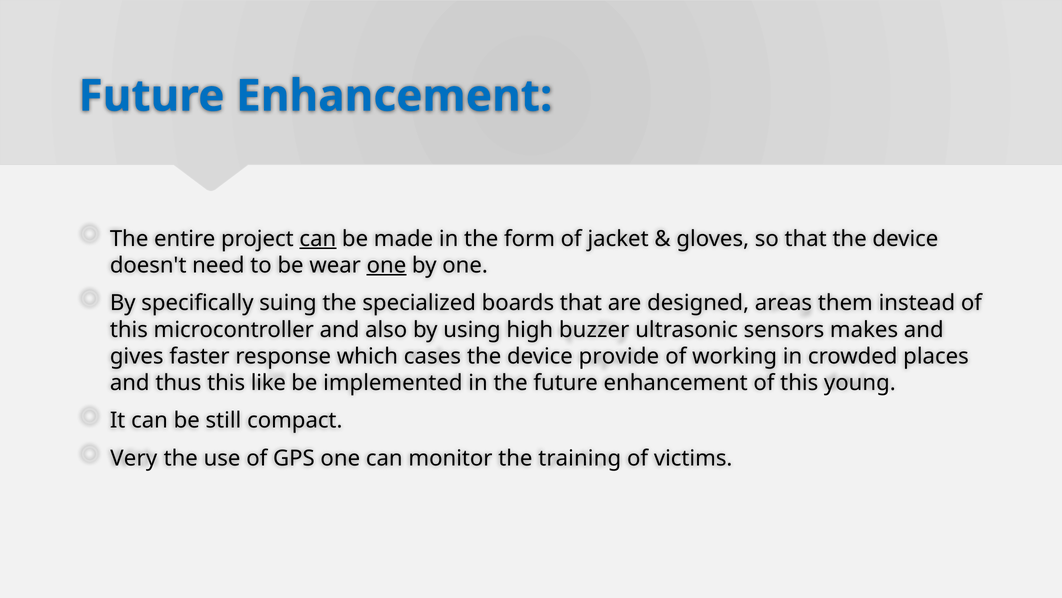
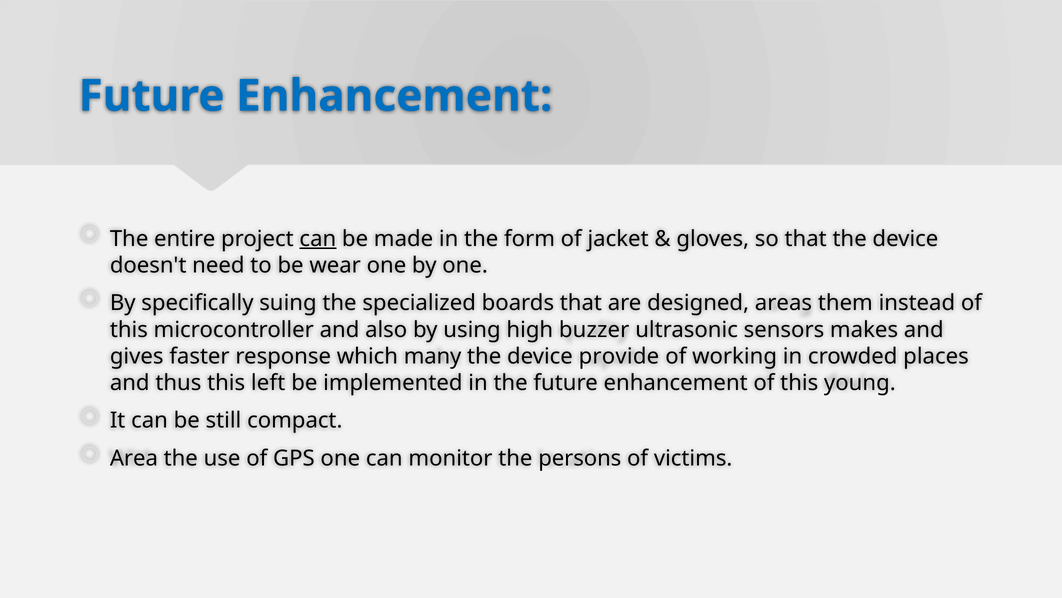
one underline: present -> none (387, 265)
cases: cases -> many (433, 356)
like: like -> left (268, 383)
Very: Very -> Area (134, 458)
training: training -> persons (580, 458)
